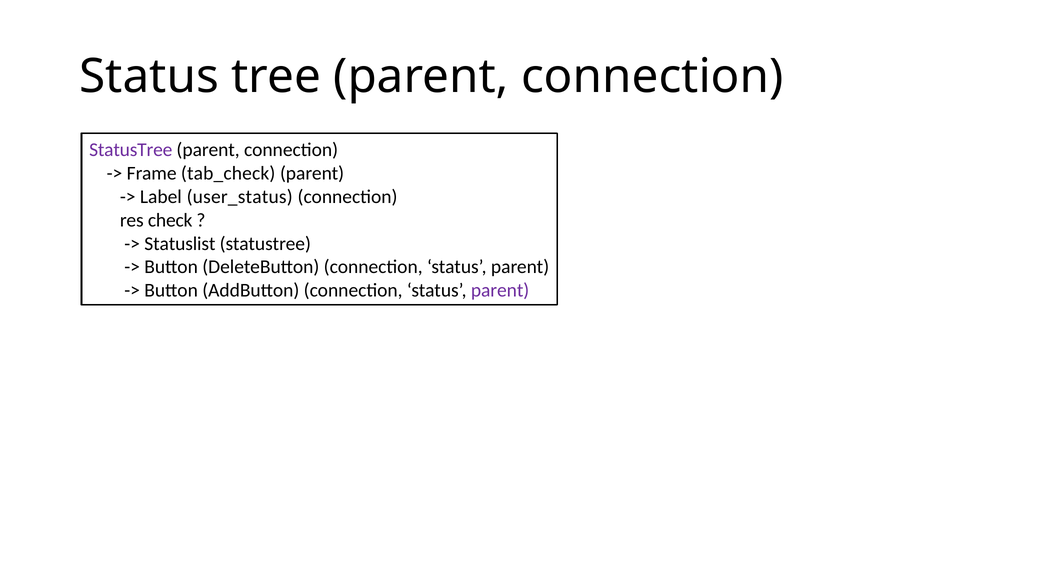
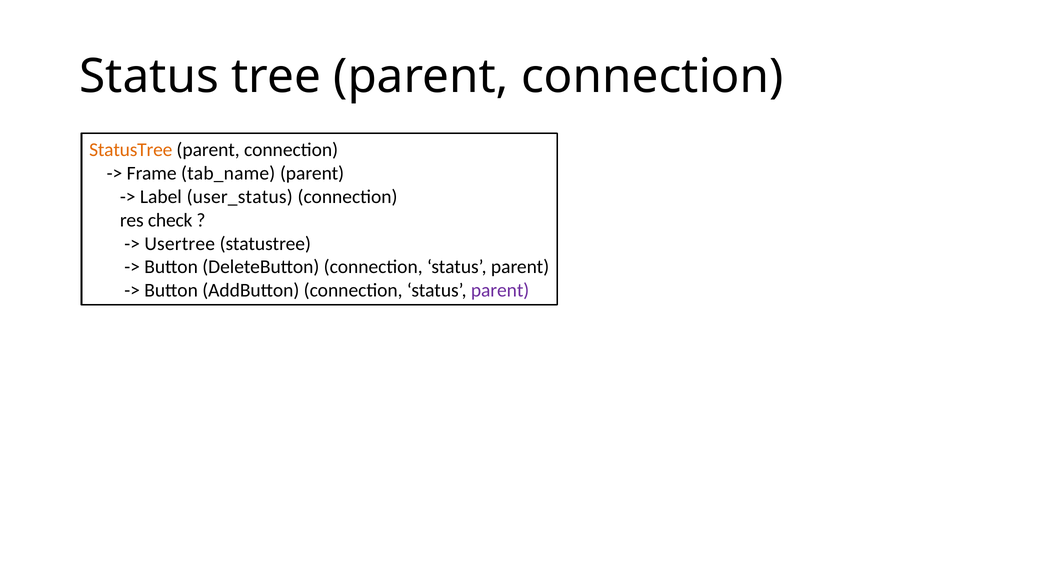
StatusTree colour: purple -> orange (131, 150)
tab_check: tab_check -> tab_name (228, 173)
Statuslist: Statuslist -> Usertree (180, 244)
